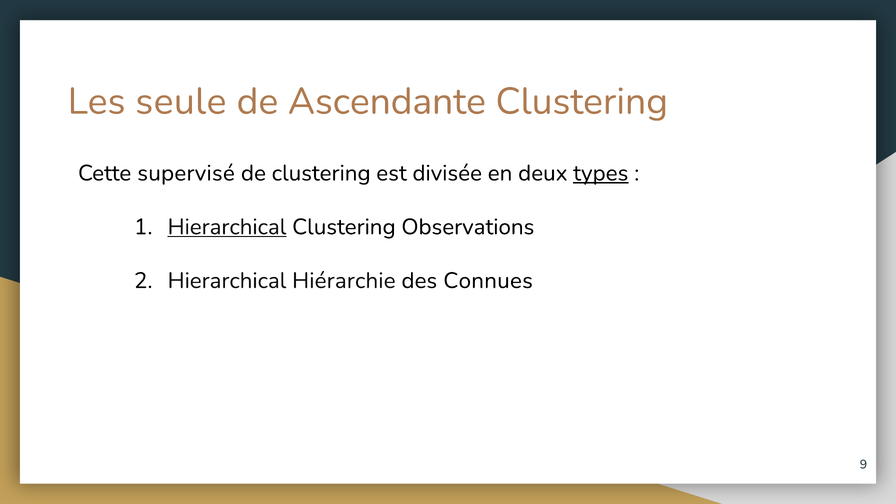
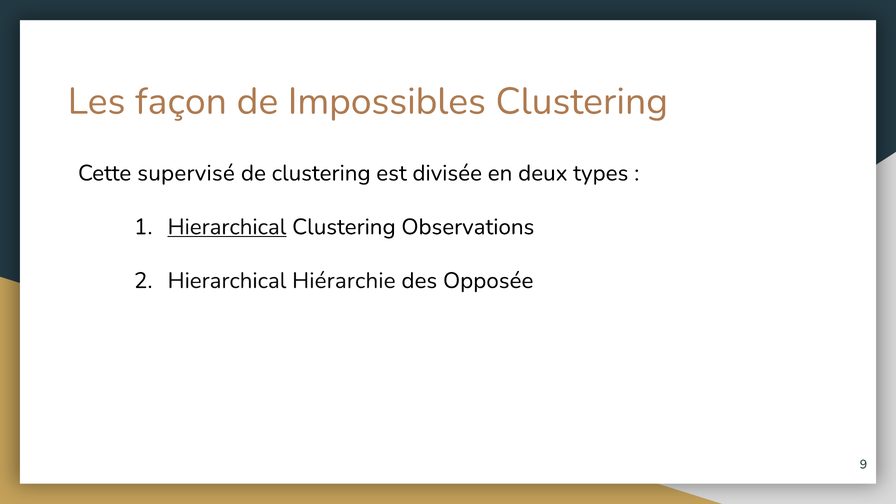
seule: seule -> façon (181, 101)
Ascendante: Ascendante -> Impossibles (387, 101)
types underline: present -> none (601, 173)
Connues: Connues -> Opposée (488, 281)
